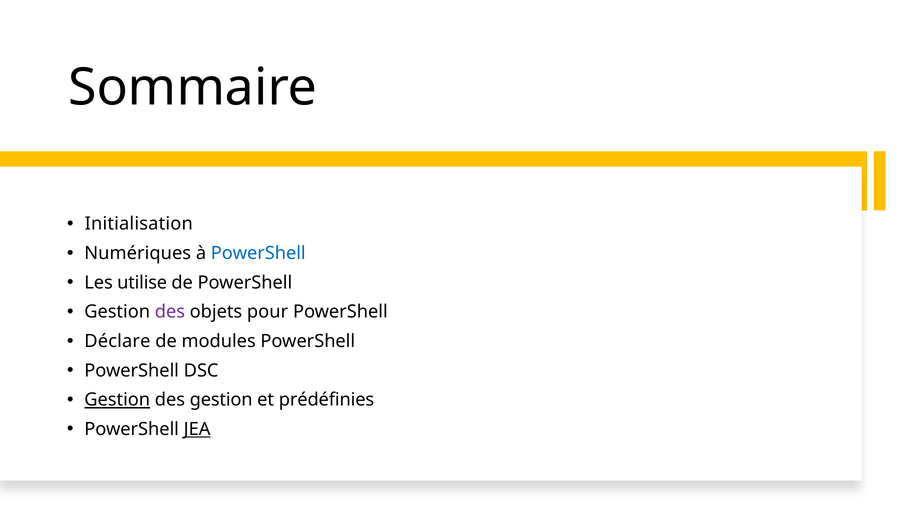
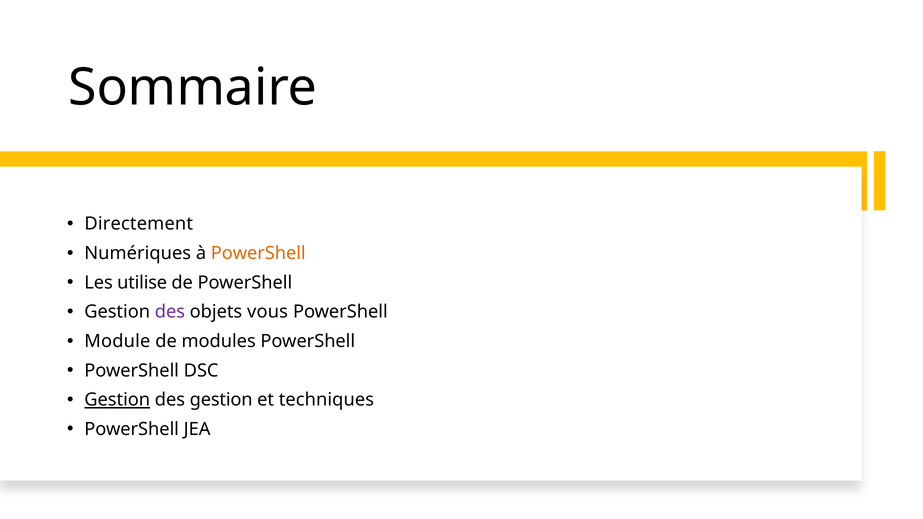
Initialisation: Initialisation -> Directement (139, 224)
PowerShell colour: blue -> orange (258, 253)
pour: pour -> vous (268, 312)
Déclare: Déclare -> Module (117, 341)
prédéfinies: prédéfinies -> techniques (326, 400)
JEA underline: present -> none (197, 429)
